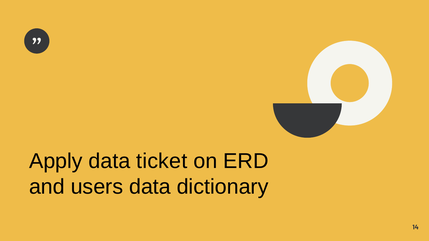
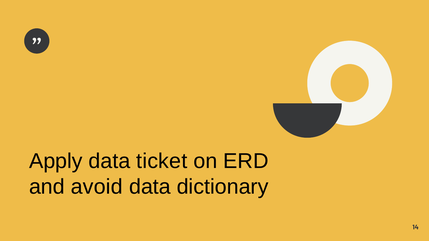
users: users -> avoid (97, 187)
